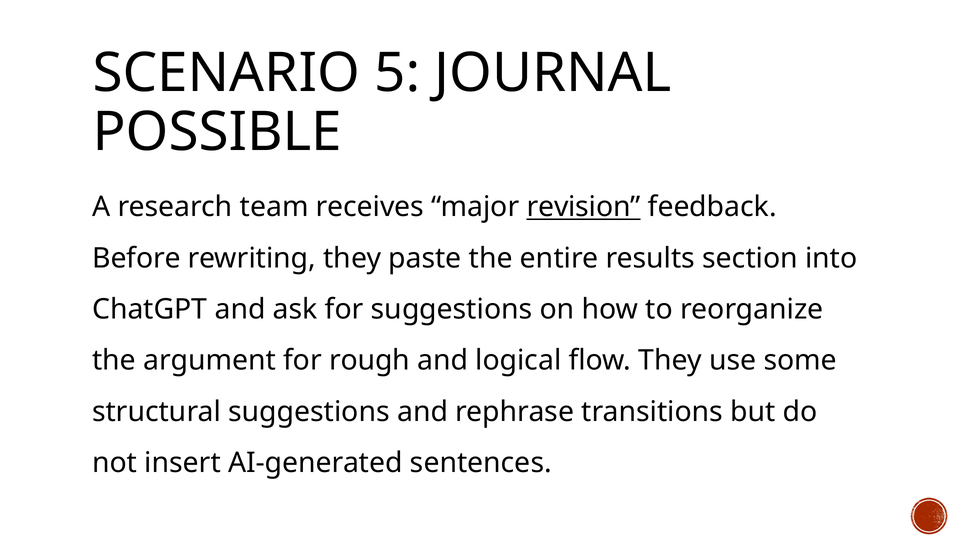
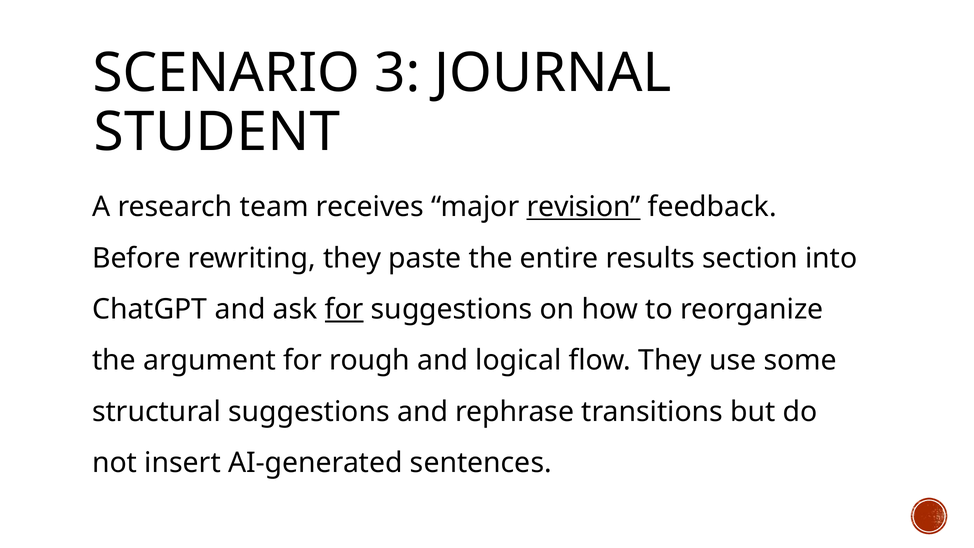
5: 5 -> 3 (397, 73)
POSSIBLE: POSSIBLE -> STUDENT (217, 132)
for underline: none -> present (344, 309)
